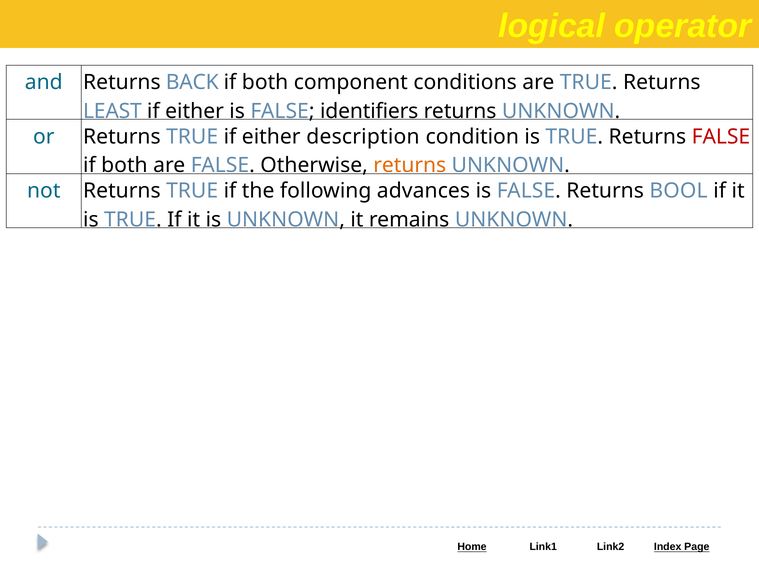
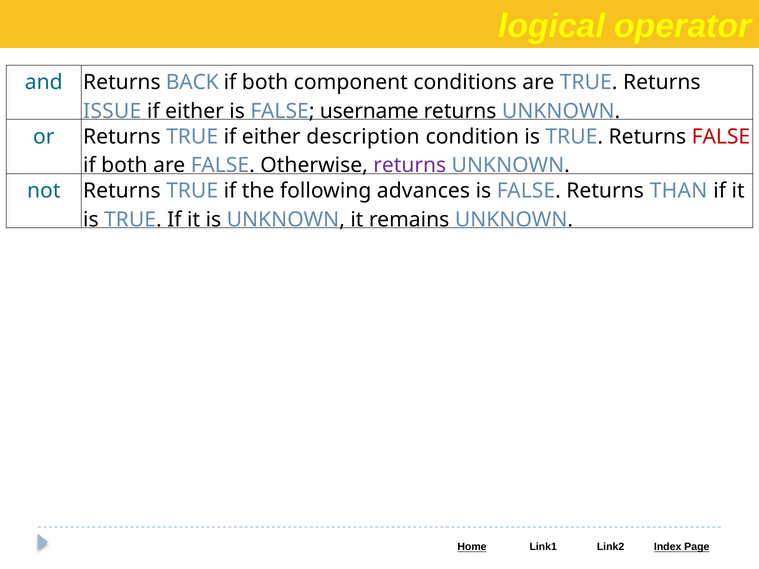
LEAST: LEAST -> ISSUE (112, 111)
identifiers: identifiers -> username (369, 111)
returns colour: orange -> purple (410, 166)
BOOL: BOOL -> THAN (679, 191)
